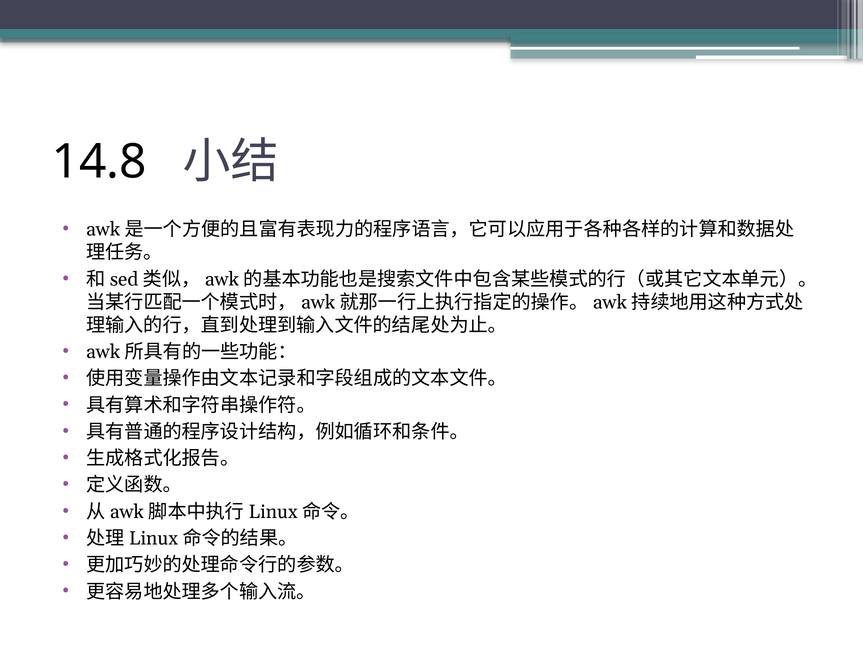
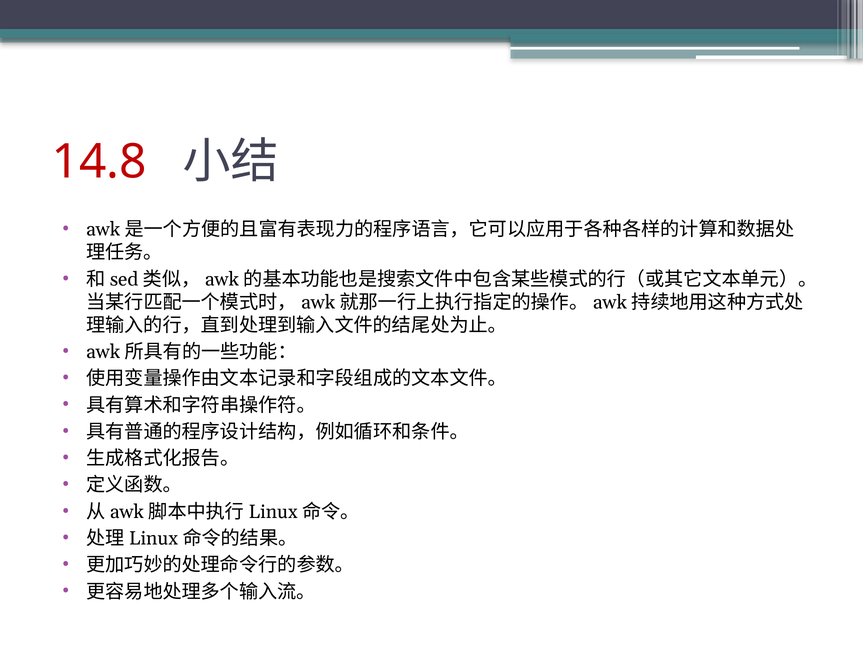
14.8 colour: black -> red (99, 162)
